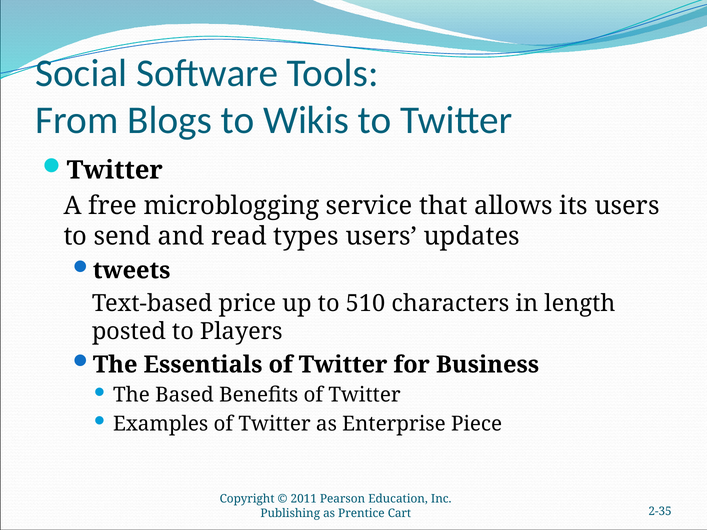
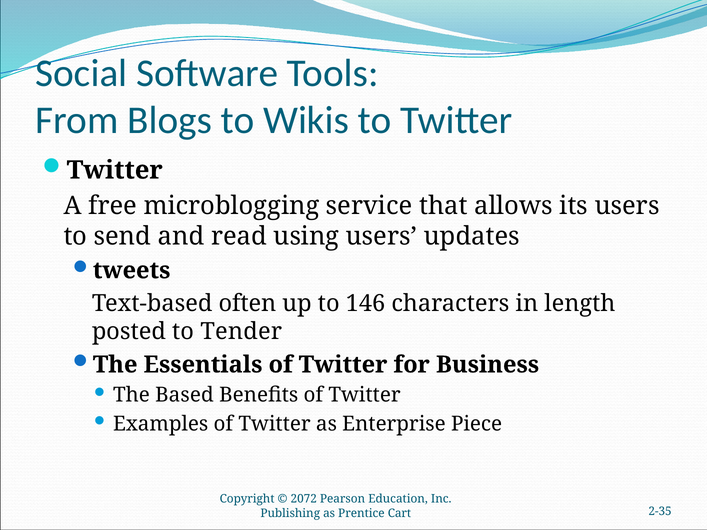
types: types -> using (306, 237)
price: price -> often (247, 304)
510: 510 -> 146 (366, 304)
Players: Players -> Tender (241, 332)
2011: 2011 -> 2072 (304, 499)
